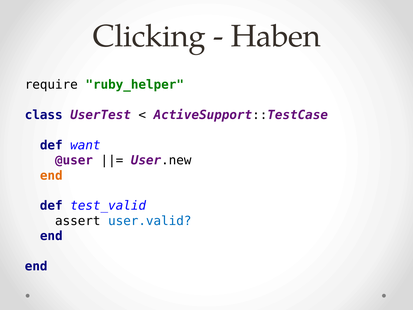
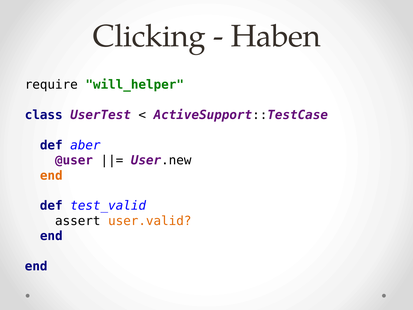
ruby_helper: ruby_helper -> will_helper (135, 85)
want: want -> aber (85, 145)
user.valid colour: blue -> orange (150, 221)
